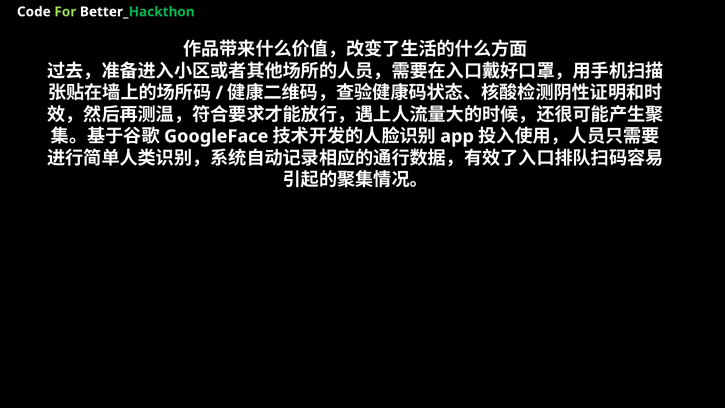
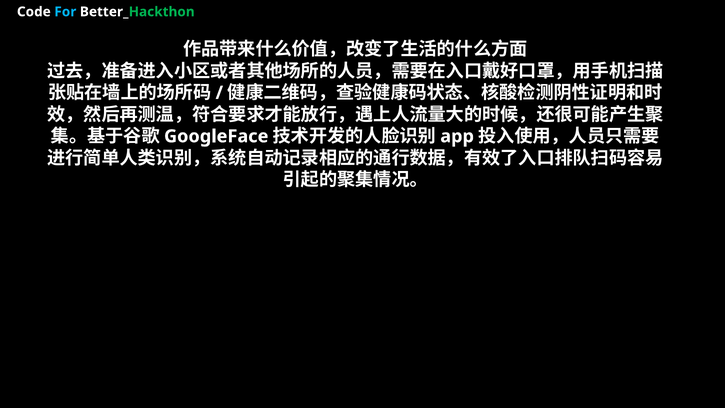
For colour: light green -> light blue (65, 12)
